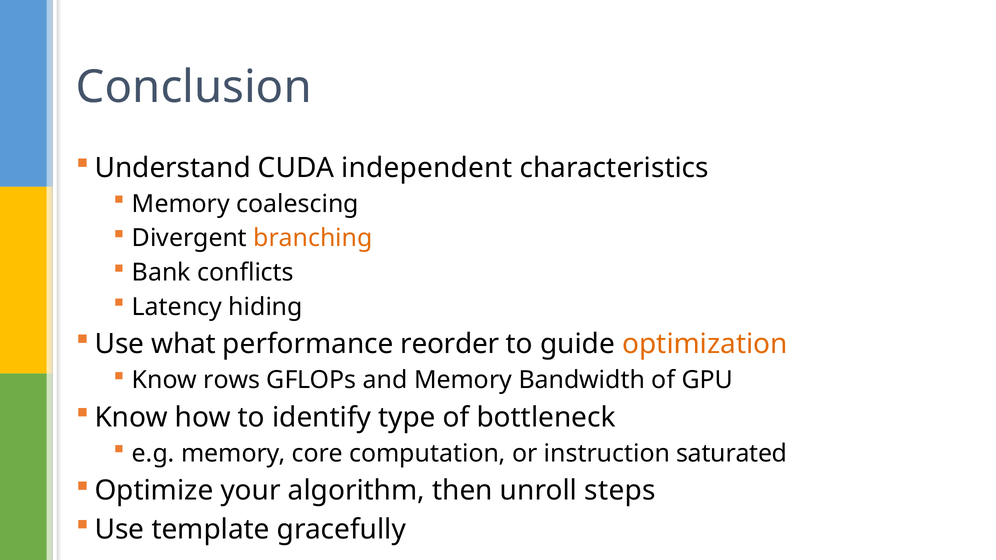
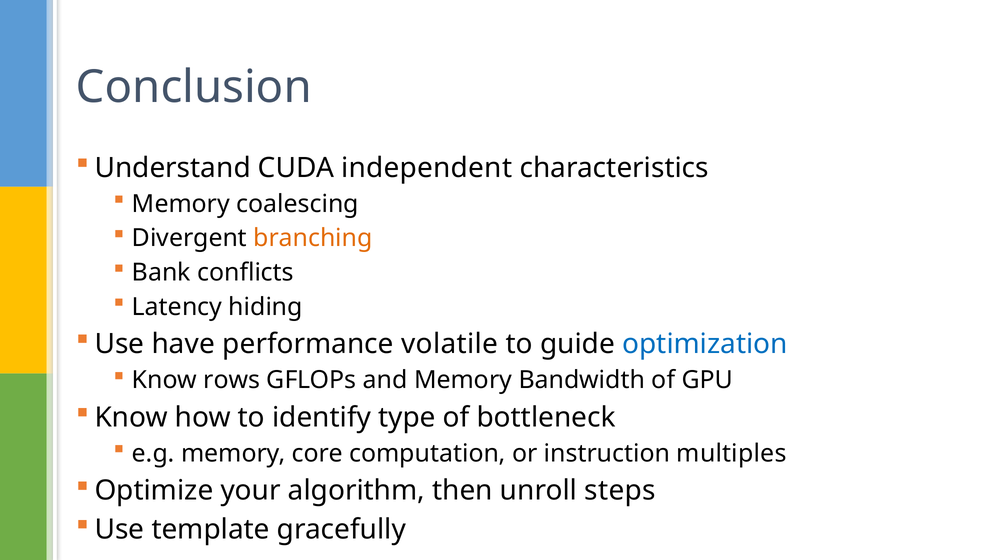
what: what -> have (183, 344)
reorder: reorder -> volatile (450, 344)
optimization colour: orange -> blue (705, 344)
saturated: saturated -> multiples (732, 454)
